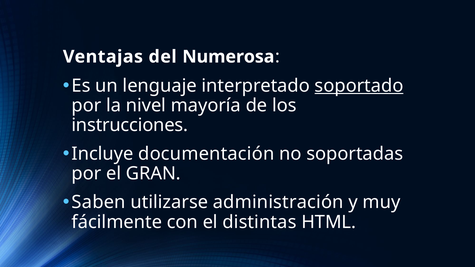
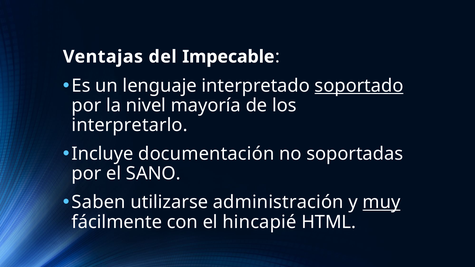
Numerosa: Numerosa -> Impecable (228, 57)
instrucciones: instrucciones -> interpretarlo (130, 125)
GRAN: GRAN -> SANO (153, 174)
muy underline: none -> present (382, 202)
distintas: distintas -> hincapié (259, 222)
